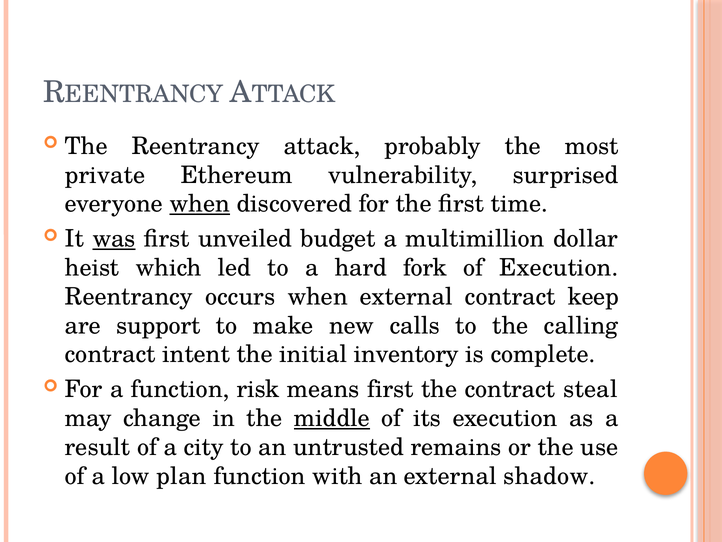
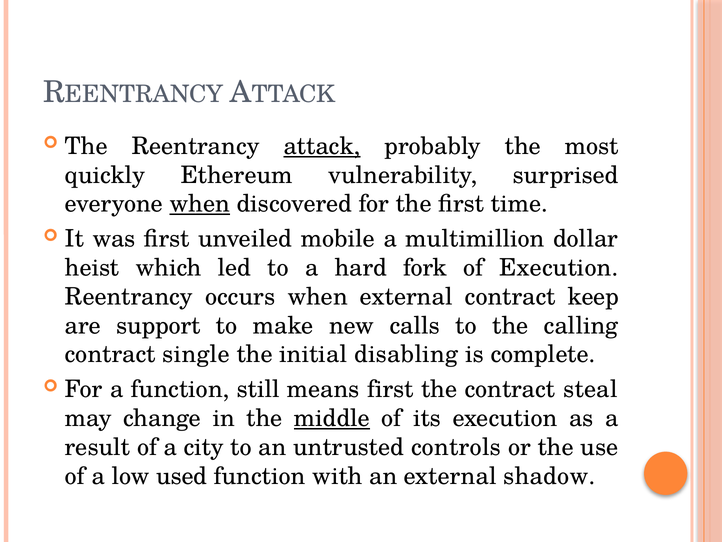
attack underline: none -> present (322, 146)
private: private -> quickly (105, 175)
was underline: present -> none (114, 239)
budget: budget -> mobile (338, 239)
intent: intent -> single (196, 354)
inventory: inventory -> disabling (406, 354)
risk: risk -> still (258, 389)
remains: remains -> controls (456, 447)
plan: plan -> used (182, 476)
